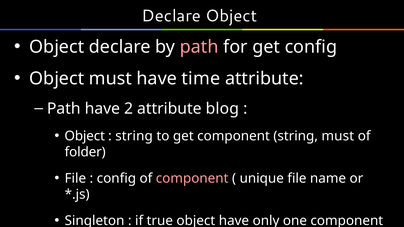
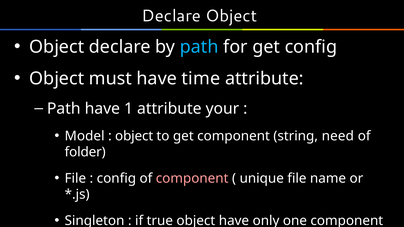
path colour: pink -> light blue (199, 47)
2: 2 -> 1 (129, 109)
blog: blog -> your (222, 109)
Object: Object -> Model (85, 136)
string: string -> object (134, 136)
string must: must -> need (338, 136)
